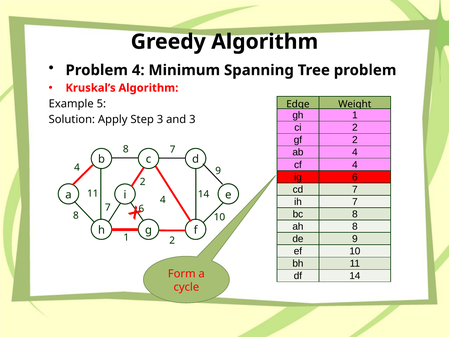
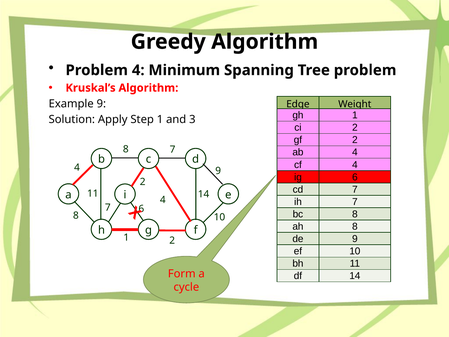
Example 5: 5 -> 9 (101, 104)
Step 3: 3 -> 1 (160, 119)
